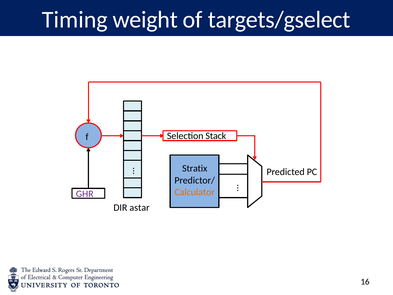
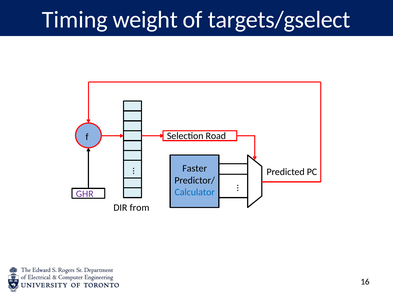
Stack: Stack -> Road (216, 136)
Stratix: Stratix -> Faster (195, 168)
Calculator colour: orange -> blue (195, 192)
astar: astar -> from (139, 208)
